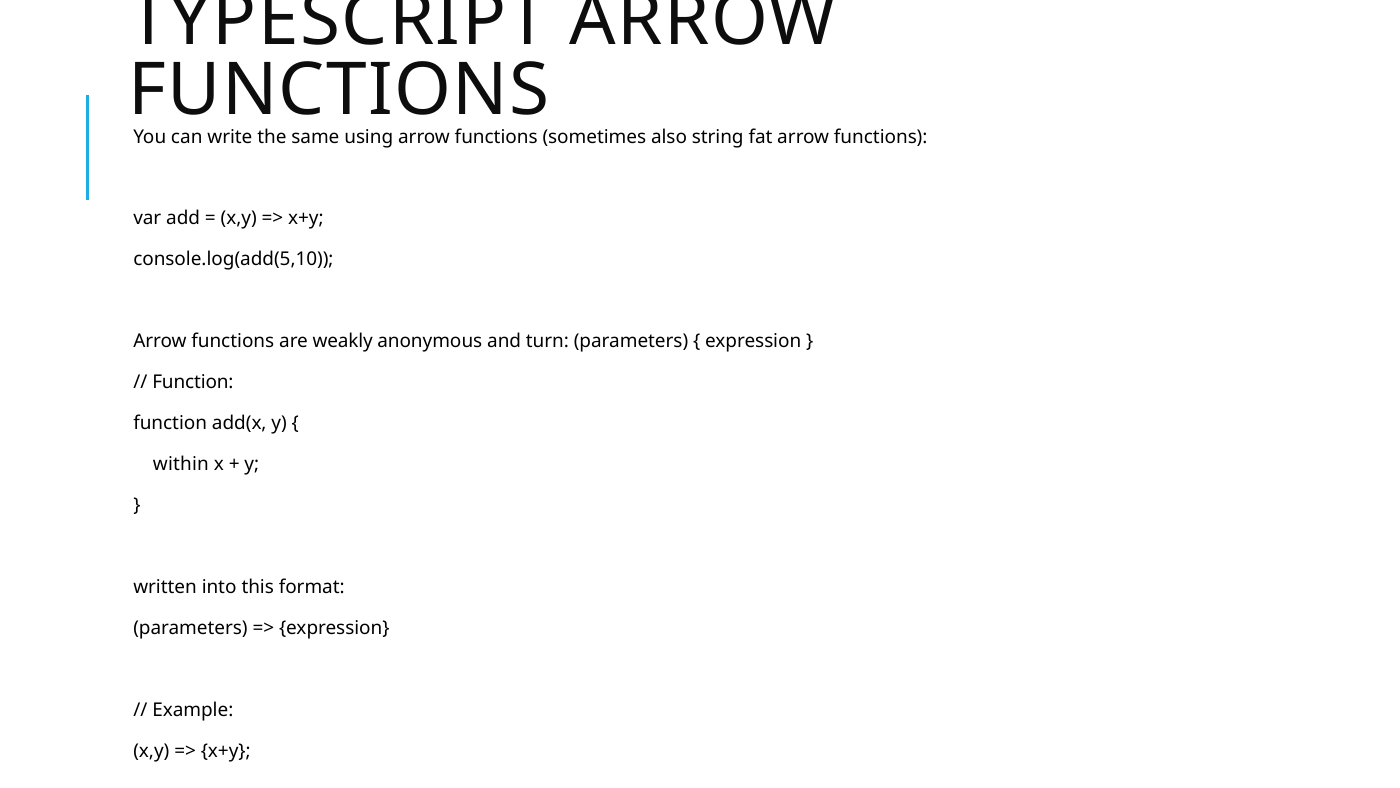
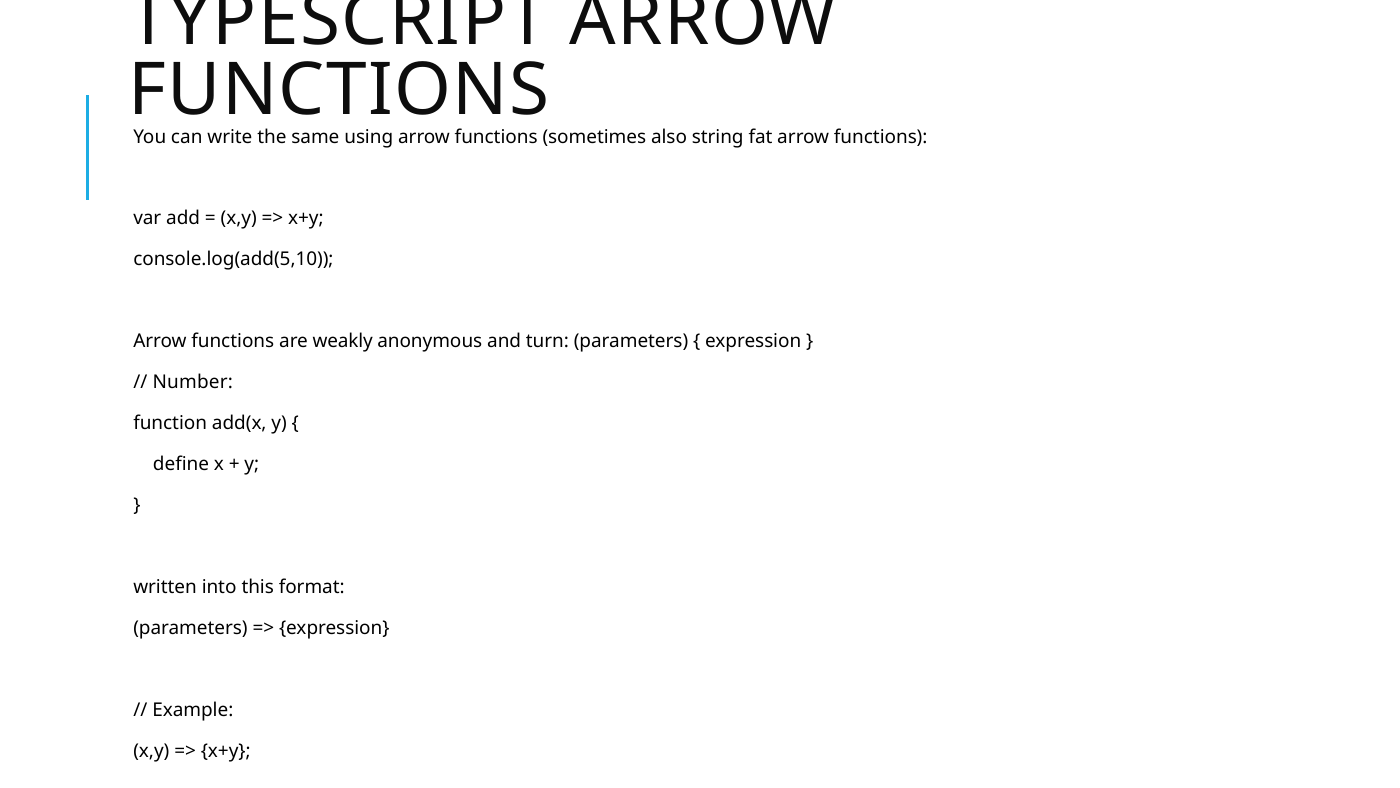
Function: Function -> Number (193, 382)
within: within -> define (181, 464)
